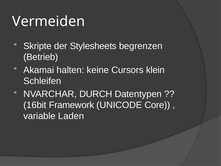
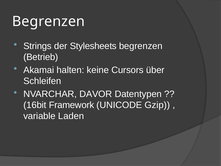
Vermeiden: Vermeiden -> Begrenzen (49, 21)
Skripte: Skripte -> Strings (37, 46)
klein: klein -> über (155, 70)
DURCH: DURCH -> DAVOR (96, 94)
Core: Core -> Gzip (157, 105)
